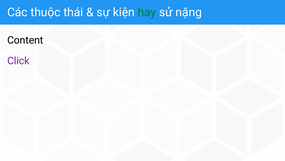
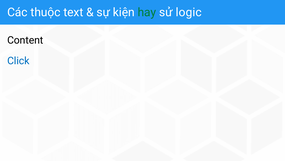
thái: thái -> text (73, 12)
nặng: nặng -> logic (189, 12)
Click colour: purple -> blue (18, 61)
